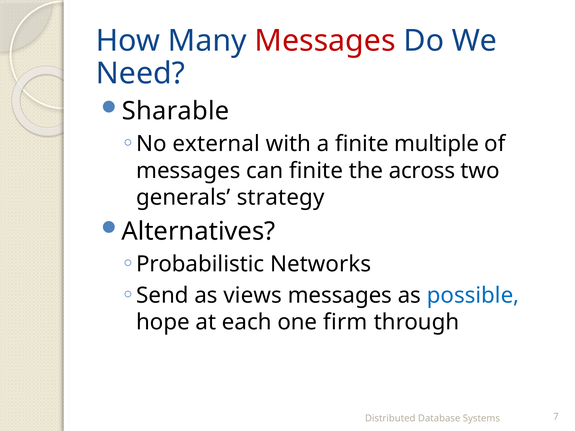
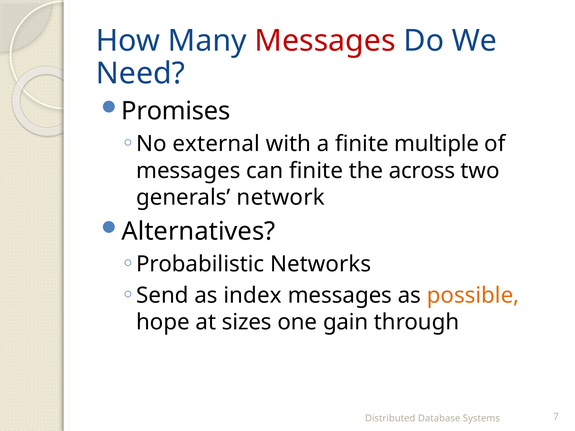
Sharable: Sharable -> Promises (176, 111)
strategy: strategy -> network (281, 198)
views: views -> index (253, 296)
possible colour: blue -> orange (473, 296)
each: each -> sizes (247, 322)
firm: firm -> gain (346, 322)
